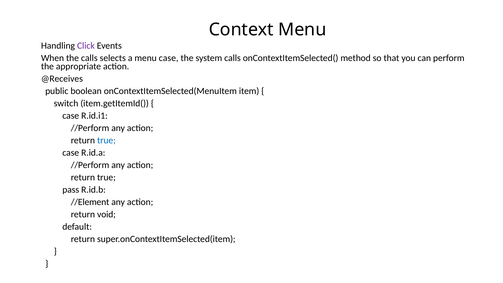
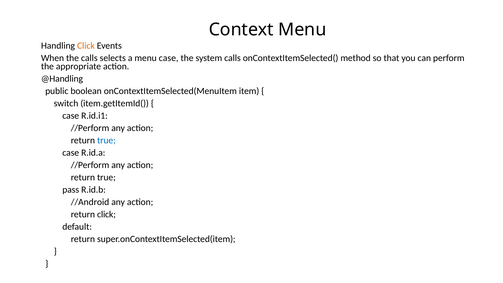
Click colour: purple -> orange (86, 46)
@Receives: @Receives -> @Handling (62, 79)
//Element: //Element -> //Android (90, 202)
return void: void -> click (106, 214)
